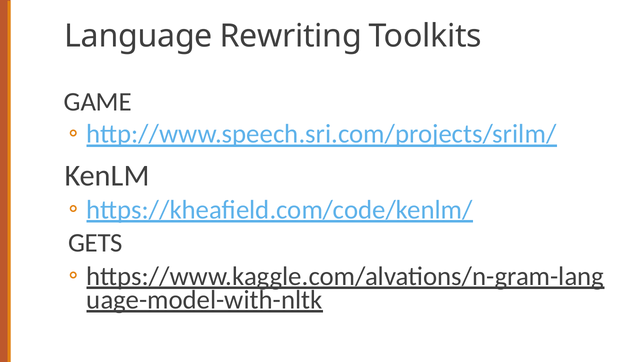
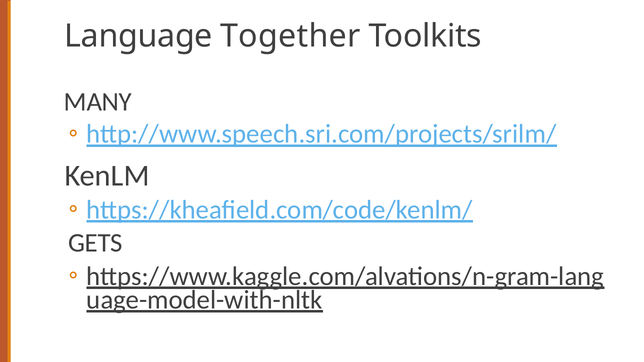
Rewriting: Rewriting -> Together (290, 36)
GAME: GAME -> MANY (98, 102)
